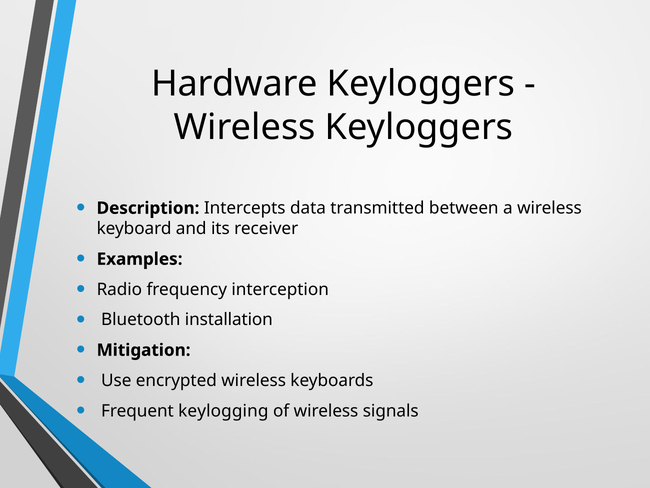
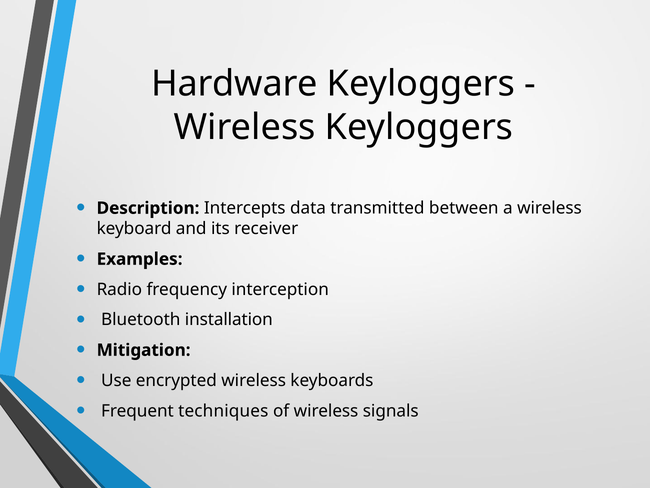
keylogging: keylogging -> techniques (223, 410)
